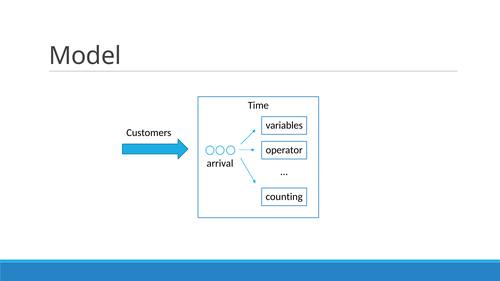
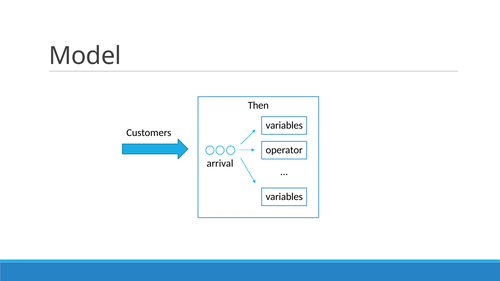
Time: Time -> Then (258, 106)
counting: counting -> variables (284, 197)
